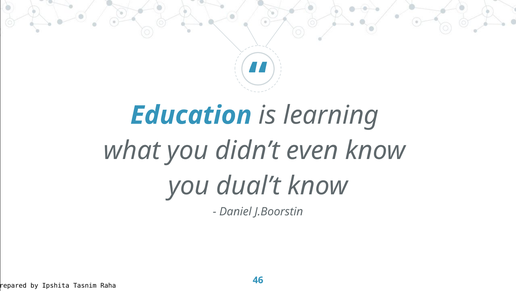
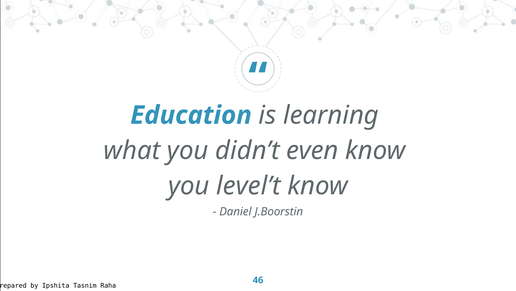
dual’t: dual’t -> level’t (248, 186)
